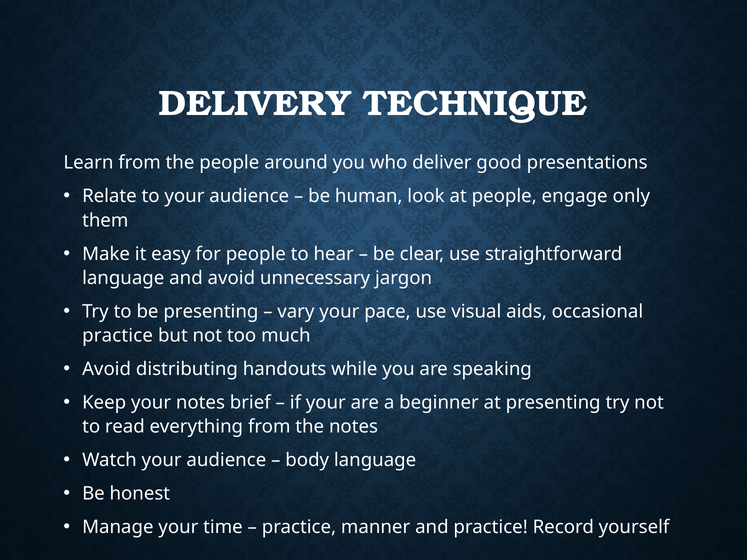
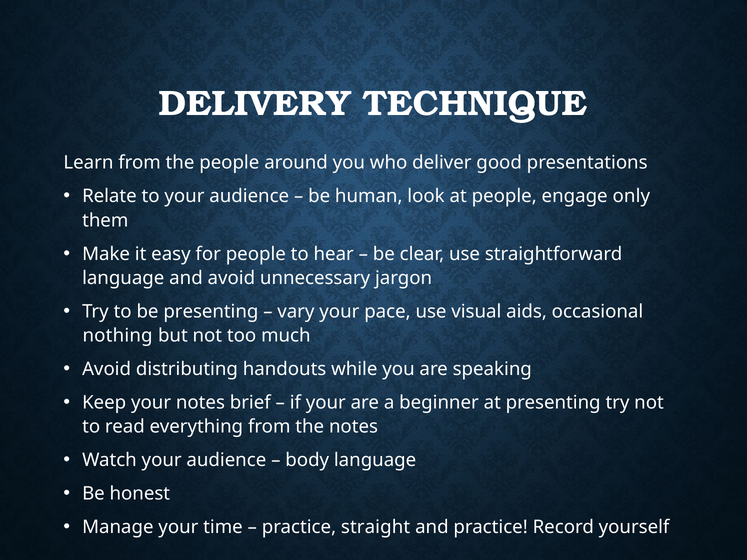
practice: practice -> nothing (118, 336)
manner: manner -> straight (376, 528)
